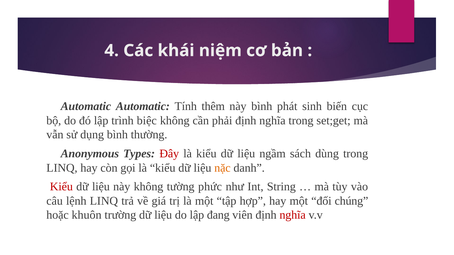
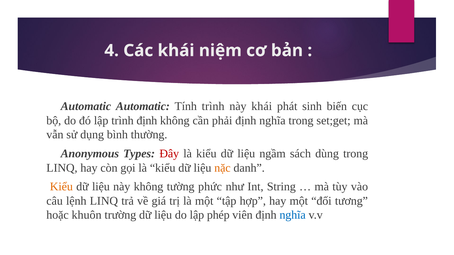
Tính thêm: thêm -> trình (213, 107)
này bình: bình -> khái (262, 107)
trình biệc: biệc -> định (147, 121)
Kiểu colour: red -> orange (61, 187)
chúng: chúng -> tương (351, 201)
đang: đang -> phép (218, 215)
nghĩa colour: red -> blue (293, 215)
